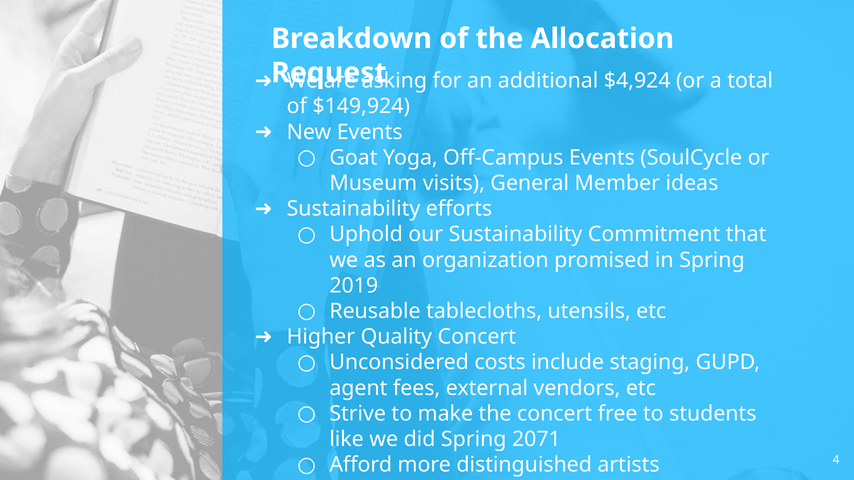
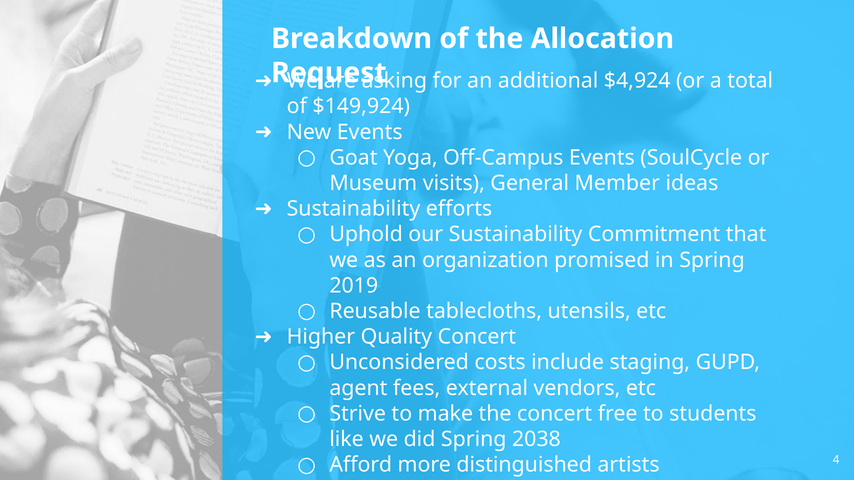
2071: 2071 -> 2038 (536, 440)
